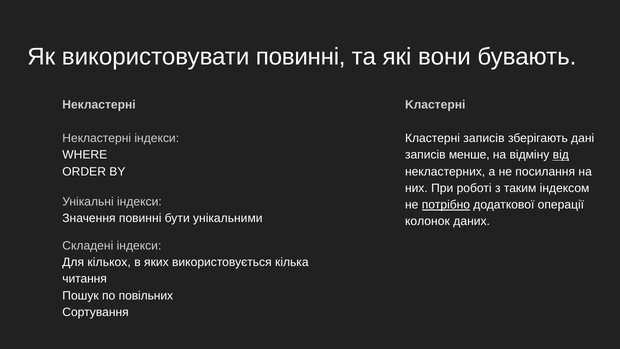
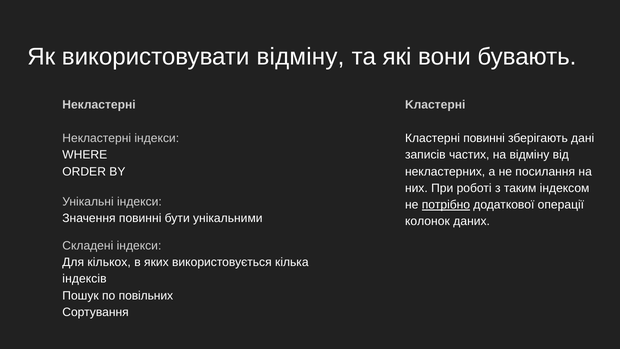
використовувати повинні: повинні -> відміну (300, 57)
Кластерні записів: записів -> повинні (484, 138)
менше: менше -> частих (469, 155)
від underline: present -> none (561, 155)
читання: читання -> індексів (84, 279)
